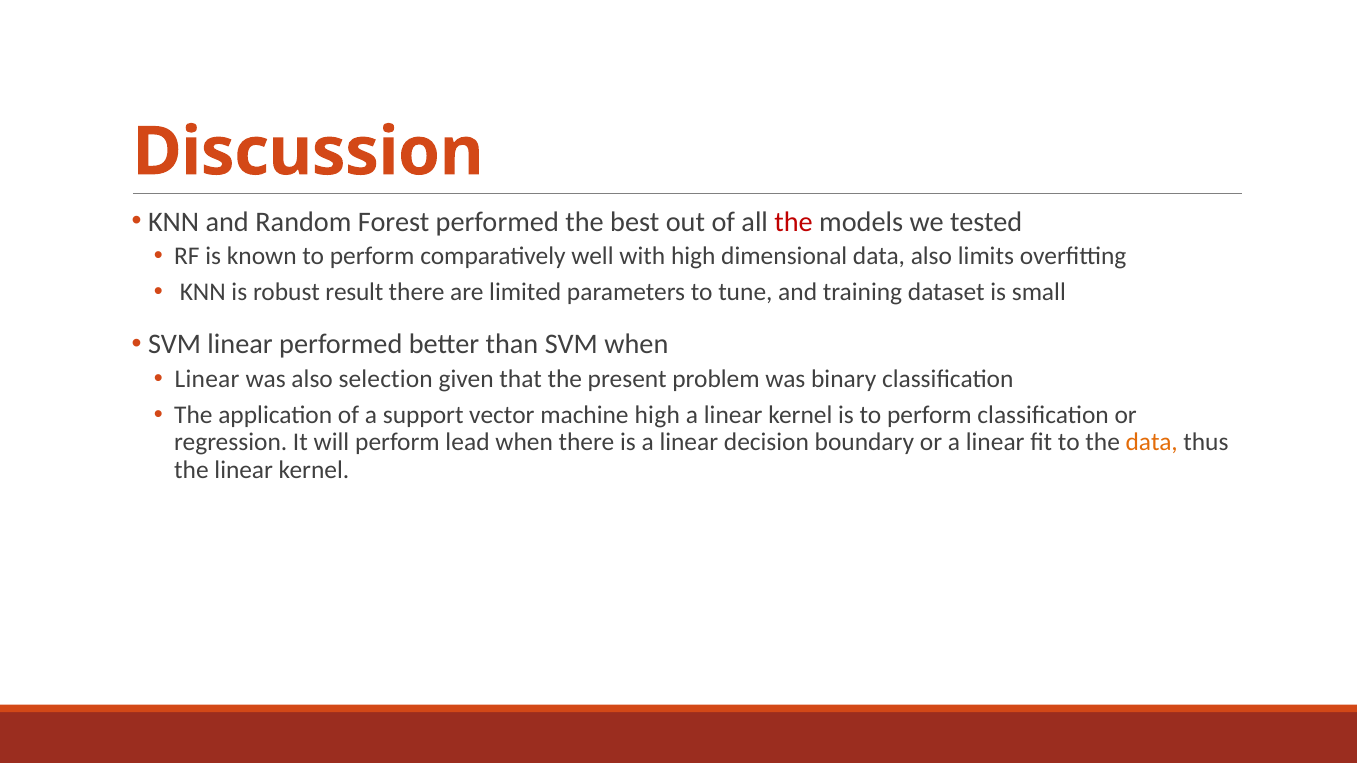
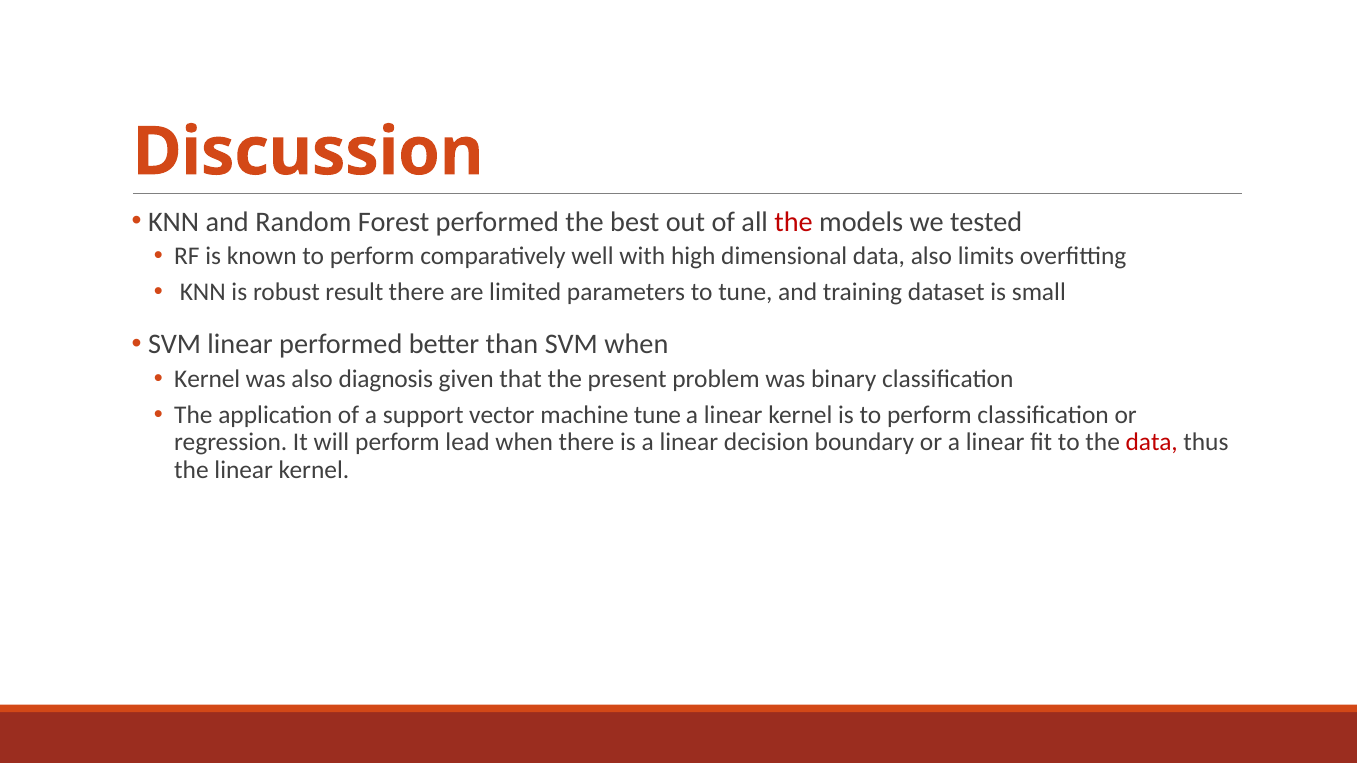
Linear: Linear -> Kernel (207, 379)
selection: selection -> diagnosis (386, 379)
machine high: high -> tune (658, 415)
data colour: orange -> red (1152, 442)
